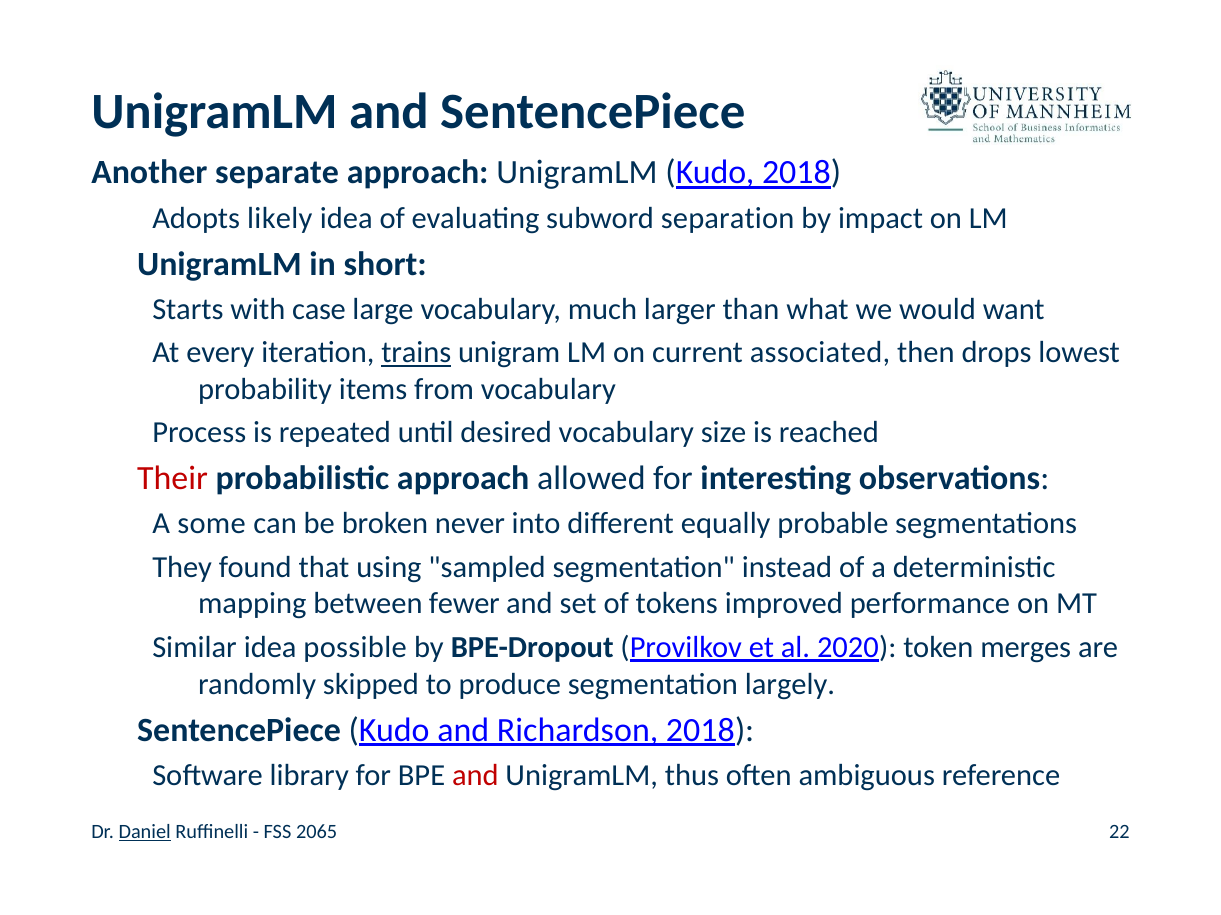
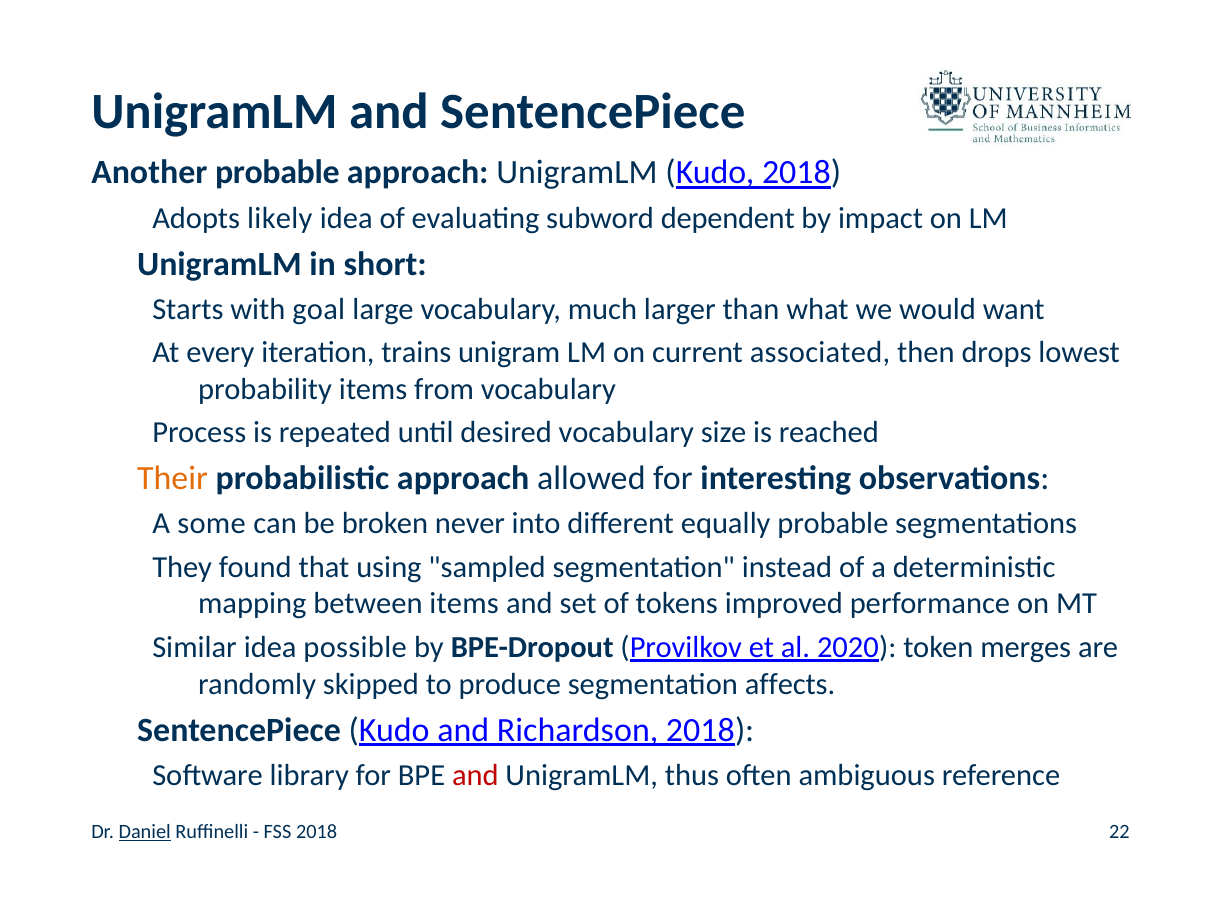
Another separate: separate -> probable (277, 173)
separation: separation -> dependent (728, 219)
case: case -> goal (319, 310)
trains underline: present -> none (416, 353)
Their colour: red -> orange (173, 479)
between fewer: fewer -> items (464, 604)
largely: largely -> affects (790, 685)
FSS 2065: 2065 -> 2018 (317, 833)
